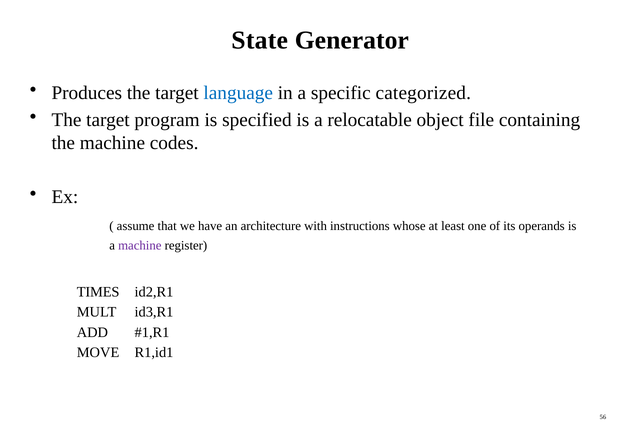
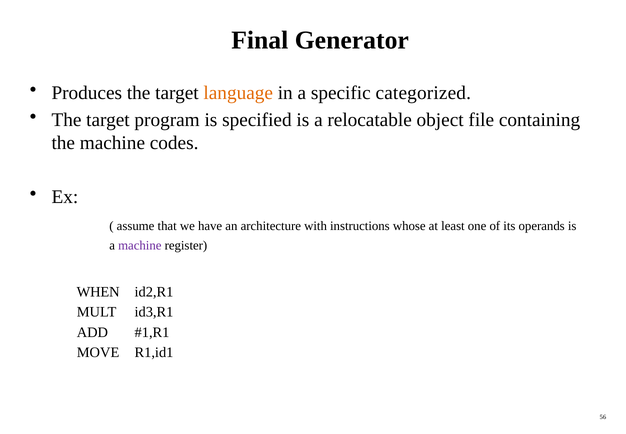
State: State -> Final (260, 40)
language colour: blue -> orange (238, 93)
TIMES: TIMES -> WHEN (98, 292)
